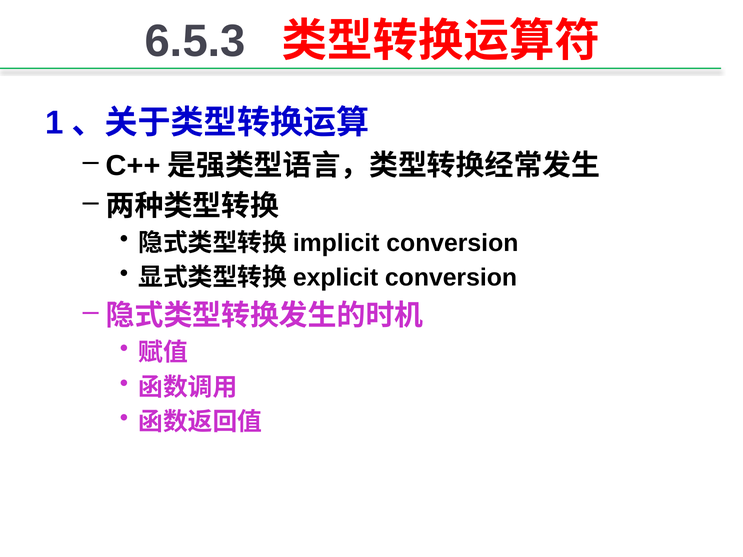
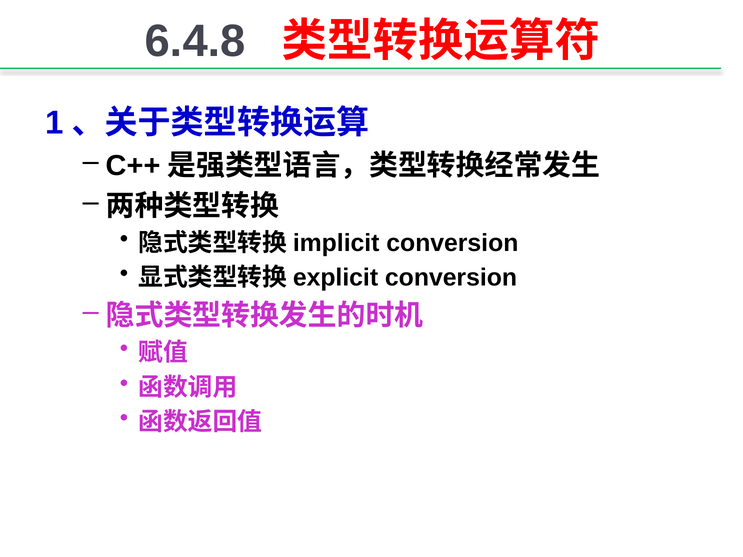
6.5.3: 6.5.3 -> 6.4.8 (195, 41)
